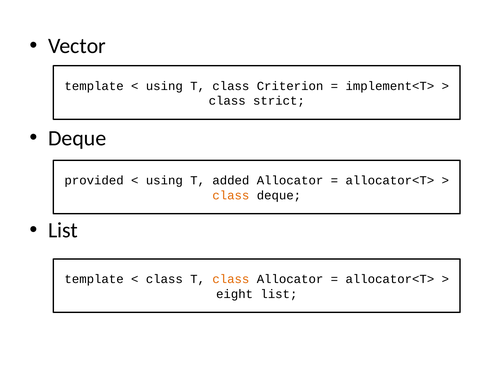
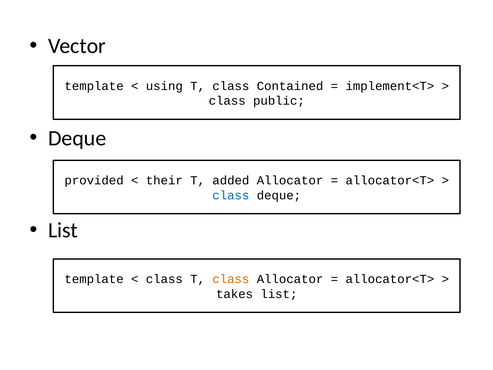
Criterion: Criterion -> Contained (290, 86)
strict: strict -> public (279, 101)
using: using -> their (164, 180)
class colour: orange -> blue (231, 195)
eight: eight -> takes (235, 294)
